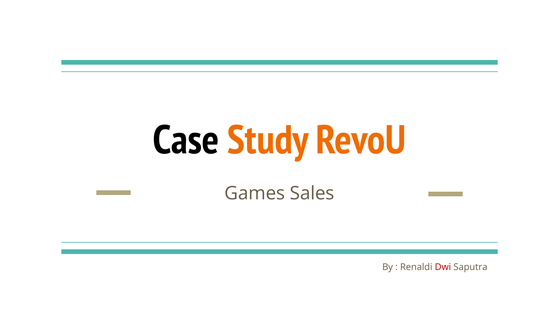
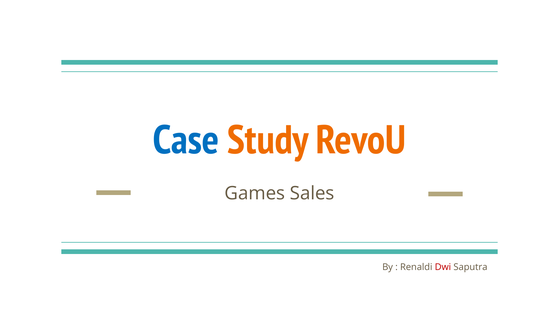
Case colour: black -> blue (186, 140)
